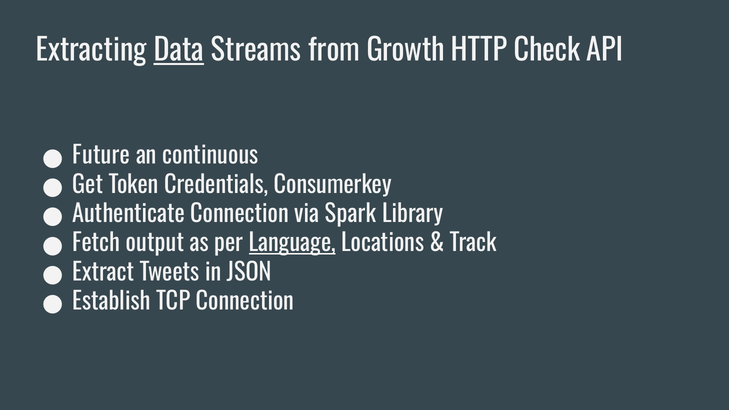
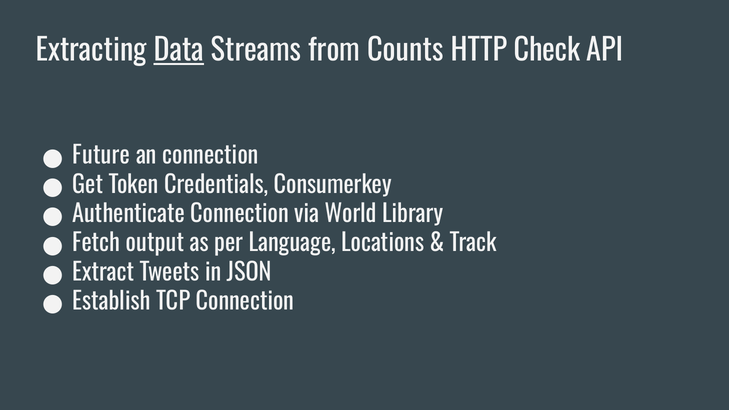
Growth: Growth -> Counts (405, 51)
an continuous: continuous -> connection (210, 156)
Spark: Spark -> World (351, 214)
Language underline: present -> none (292, 243)
